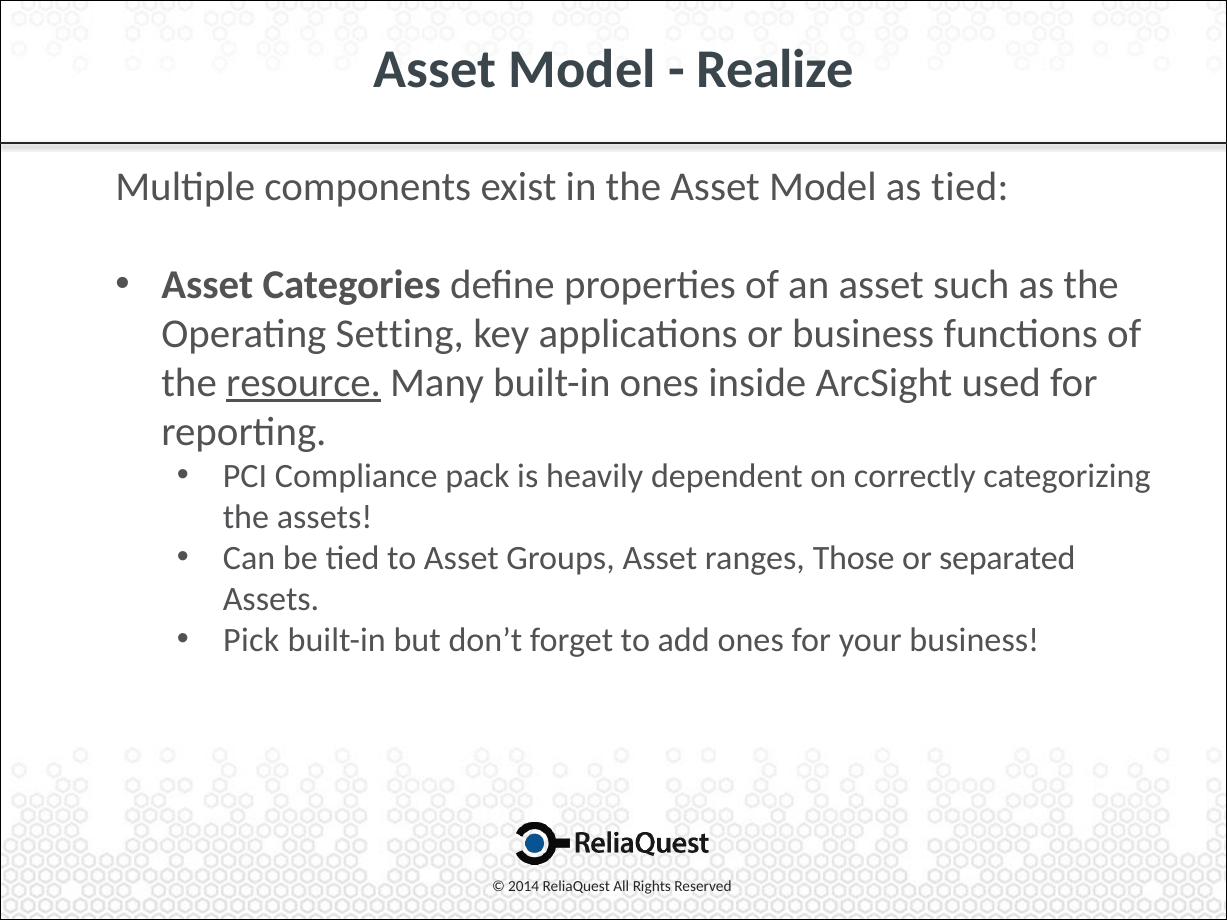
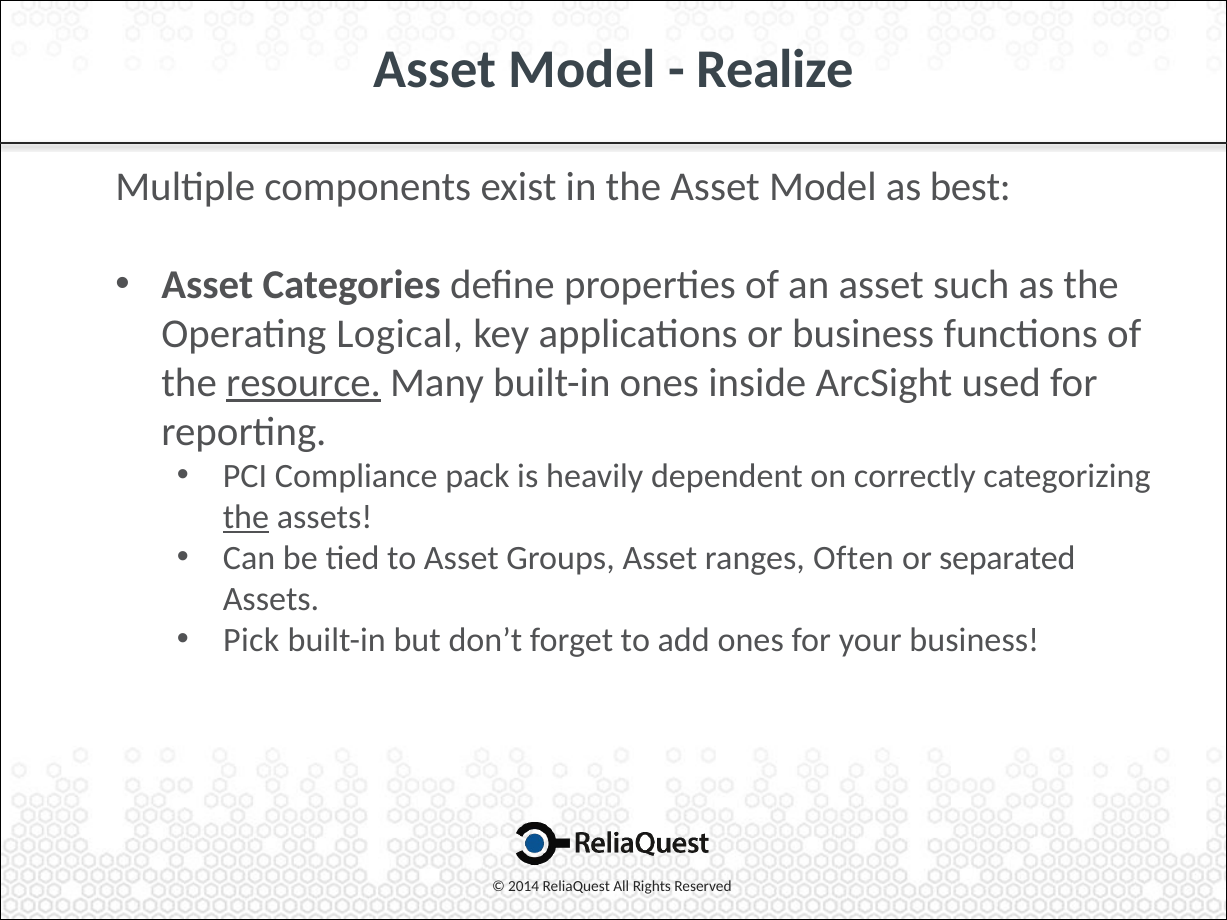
as tied: tied -> best (970, 187)
Setting: Setting -> Logical (400, 334)
the underline: none -> present (246, 518)
Those: Those -> Often (853, 559)
